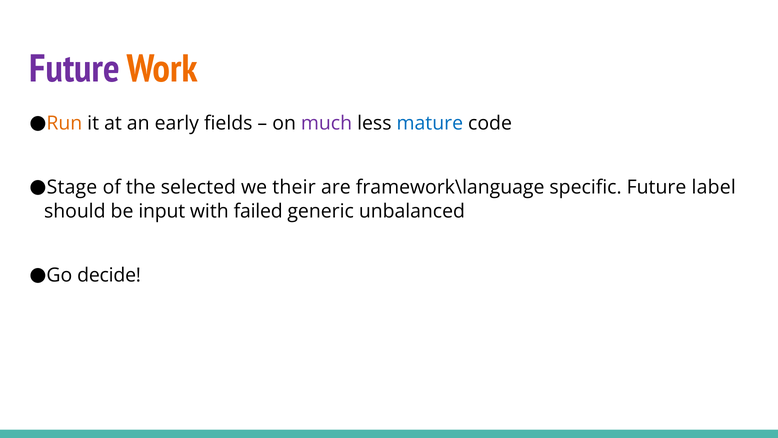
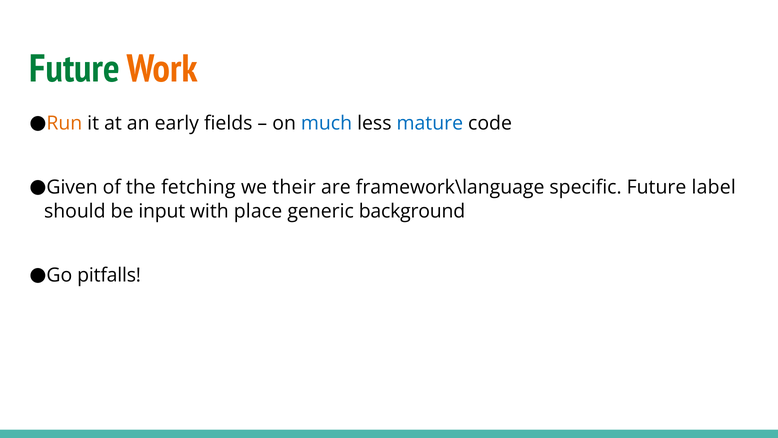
Future colour: purple -> green (75, 69)
much colour: purple -> blue (327, 123)
Stage: Stage -> Given (72, 187)
selected: selected -> fetching (198, 187)
failed: failed -> place (258, 211)
unbalanced: unbalanced -> background (412, 211)
decide: decide -> pitfalls (109, 275)
